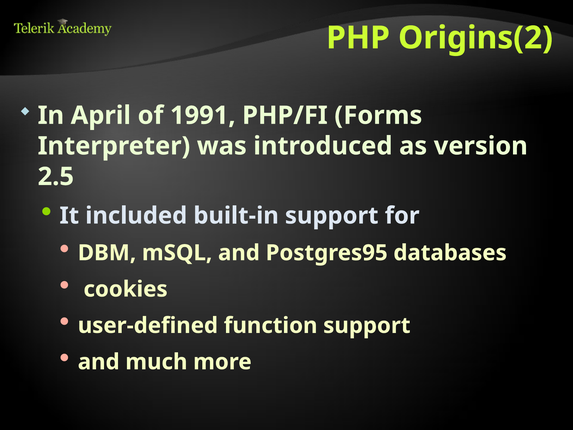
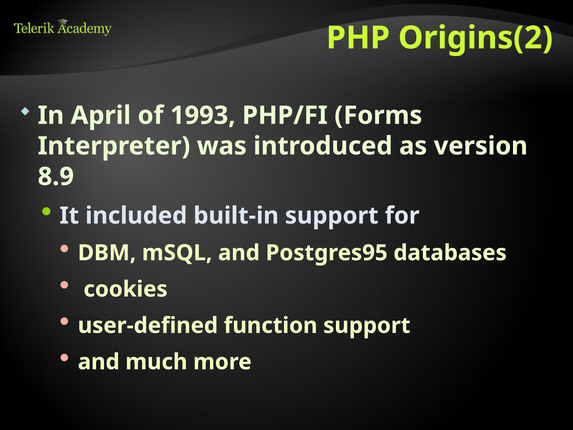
1991: 1991 -> 1993 (203, 115)
2.5: 2.5 -> 8.9 (56, 177)
